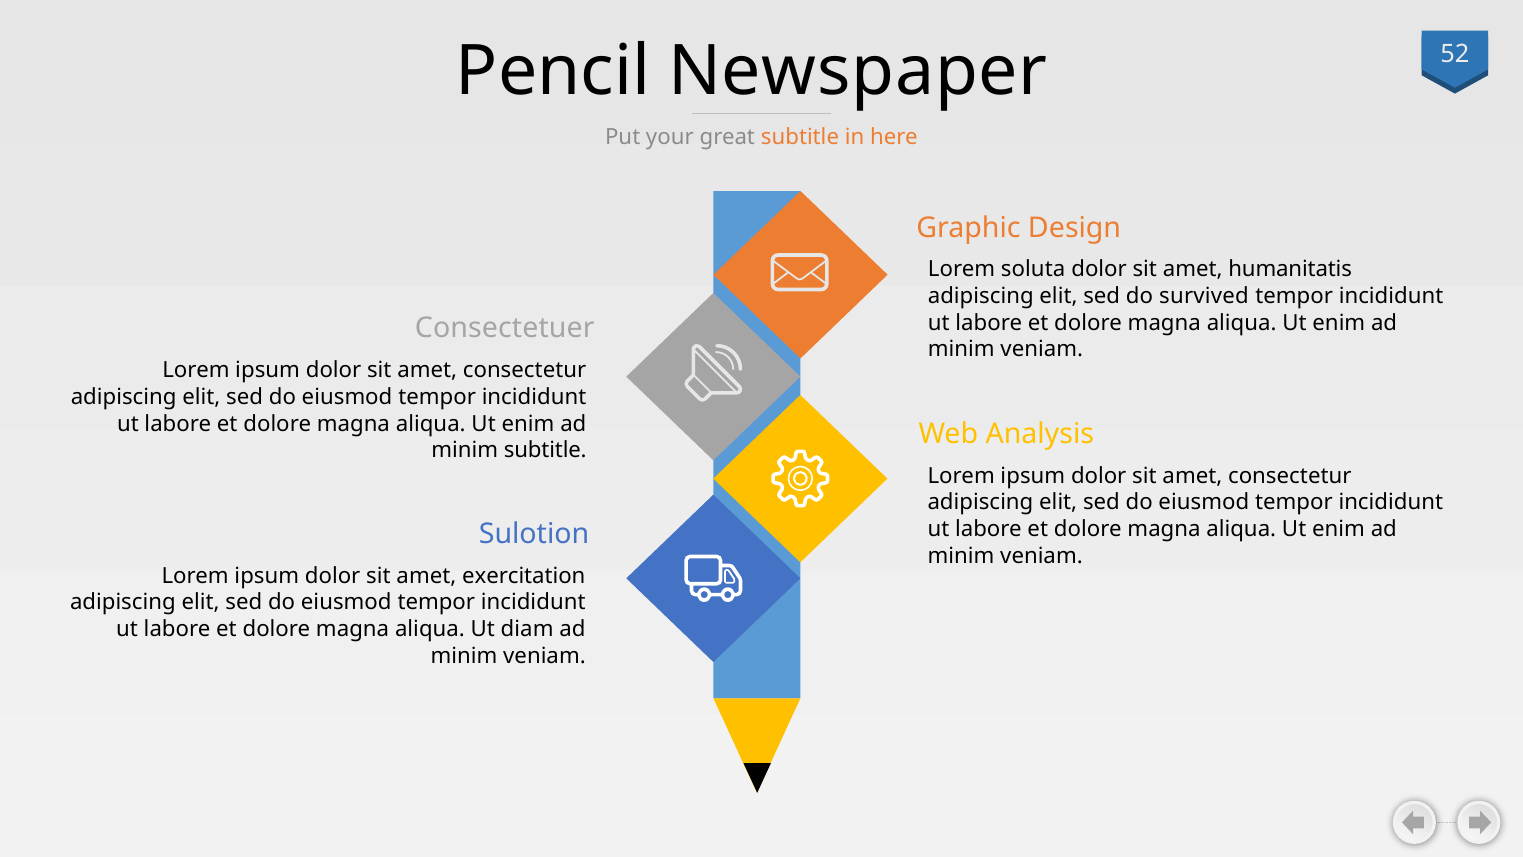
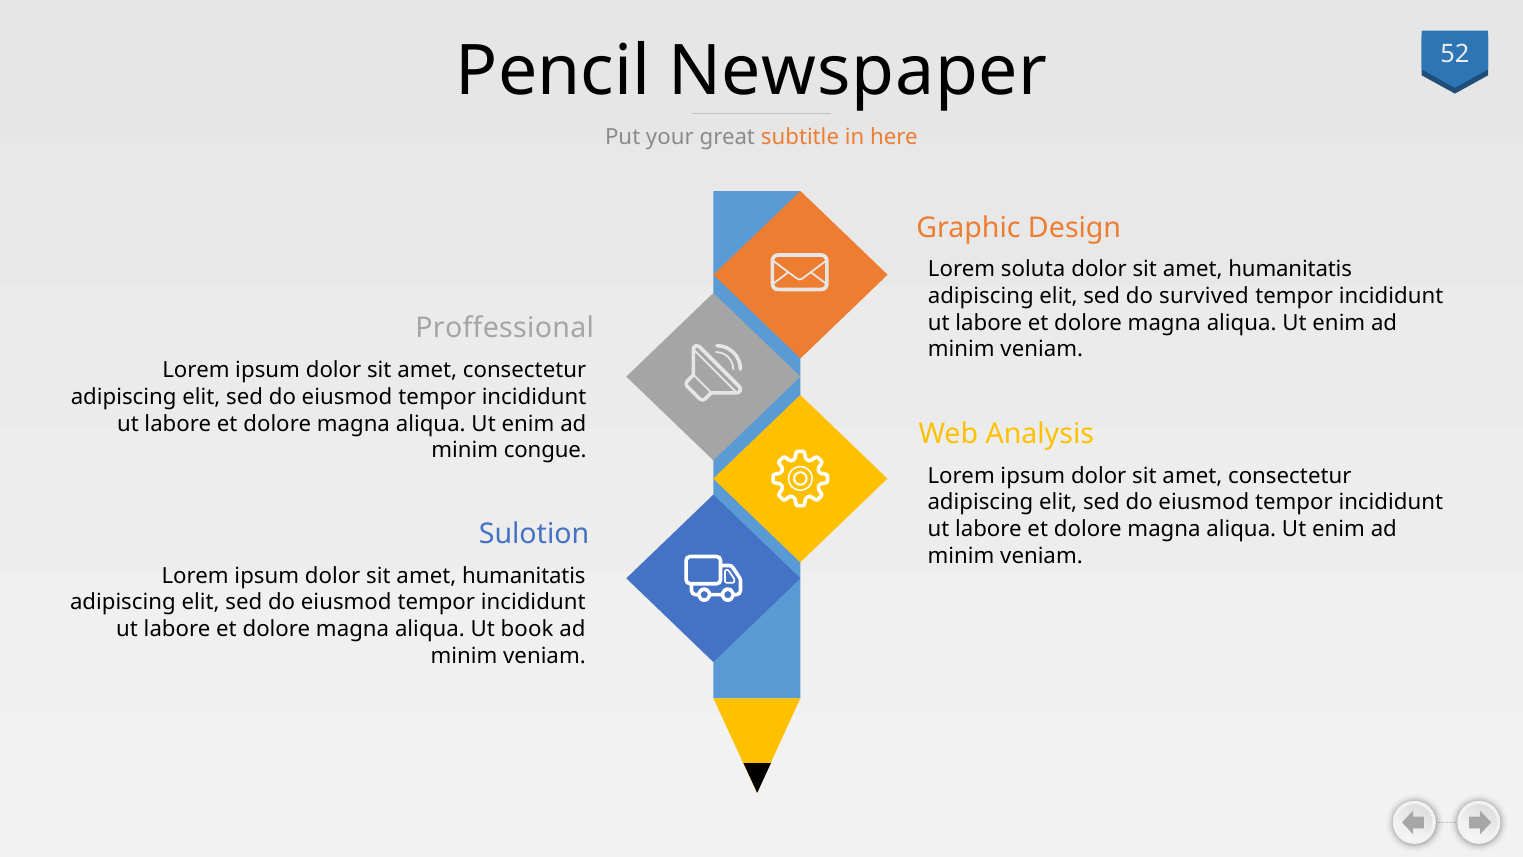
Consectetuer: Consectetuer -> Proffessional (505, 328)
minim subtitle: subtitle -> congue (545, 450)
exercitation: exercitation -> humanitatis (524, 575)
diam: diam -> book (527, 629)
